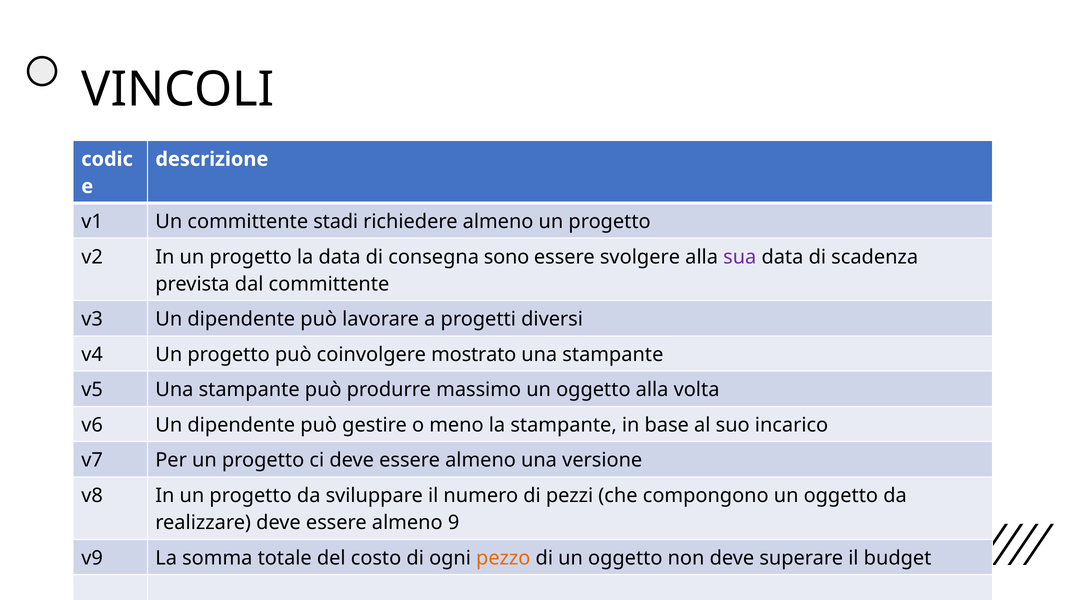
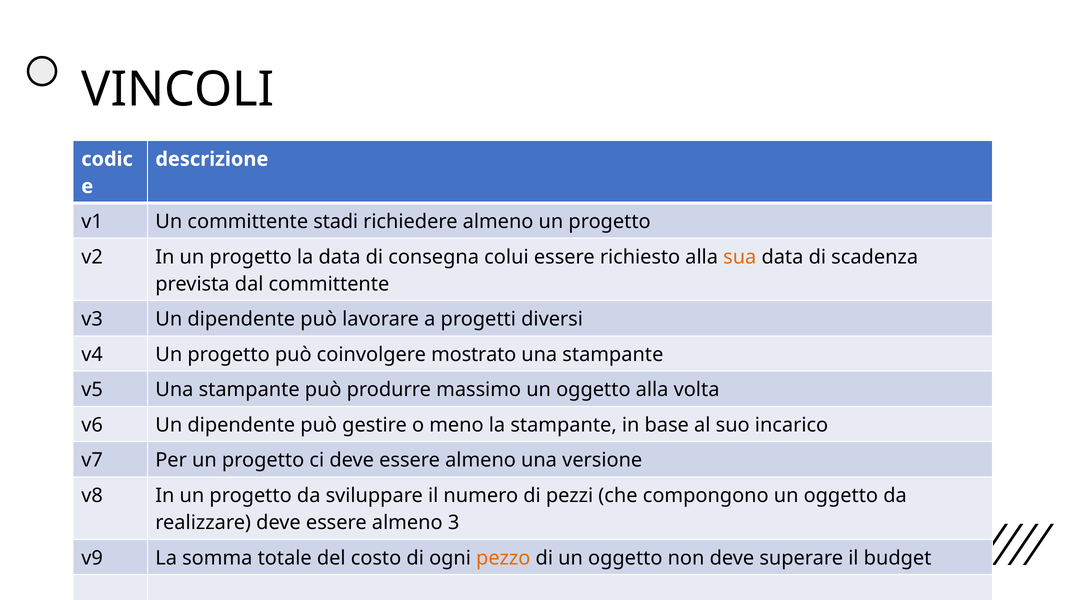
sono: sono -> colui (506, 257)
svolgere: svolgere -> richiesto (640, 257)
sua colour: purple -> orange (740, 257)
9: 9 -> 3 (454, 522)
